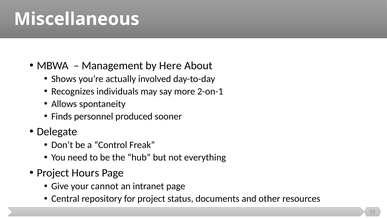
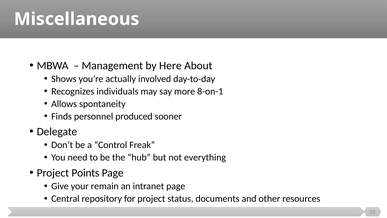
2-on-1: 2-on-1 -> 8-on-1 (210, 91)
Hours: Hours -> Points (85, 173)
cannot: cannot -> remain (105, 186)
